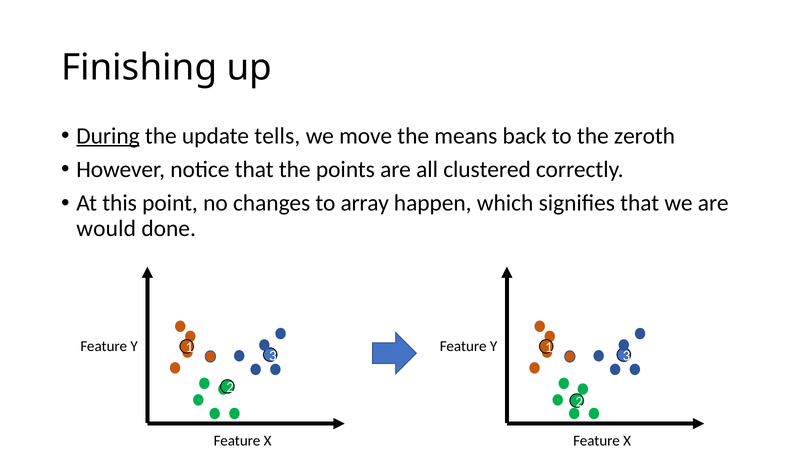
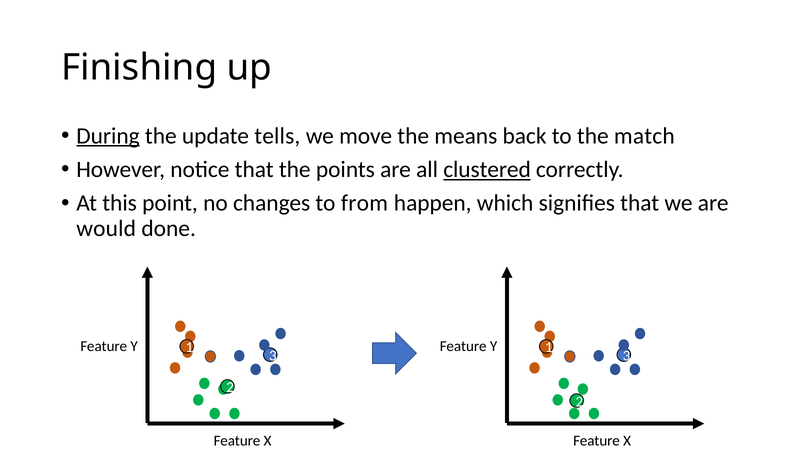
zeroth: zeroth -> match (644, 136)
clustered underline: none -> present (487, 169)
array: array -> from (364, 203)
